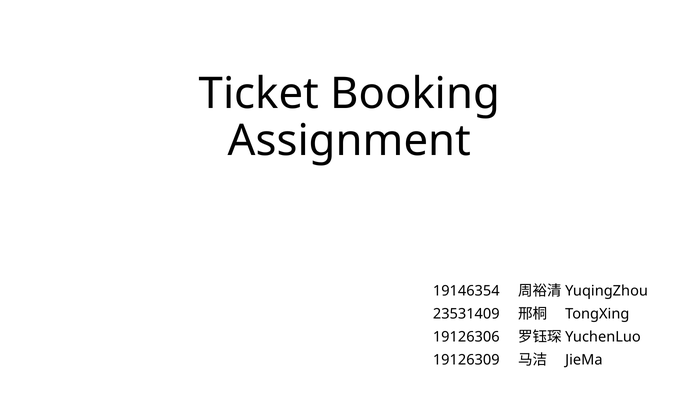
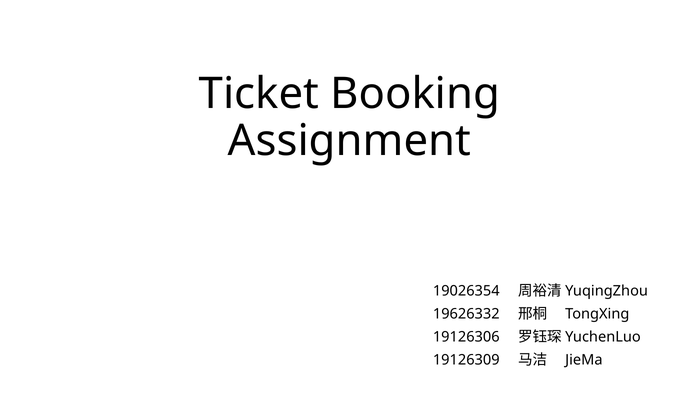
19146354: 19146354 -> 19026354 (466, 291)
23531409: 23531409 -> 19626332 (466, 314)
